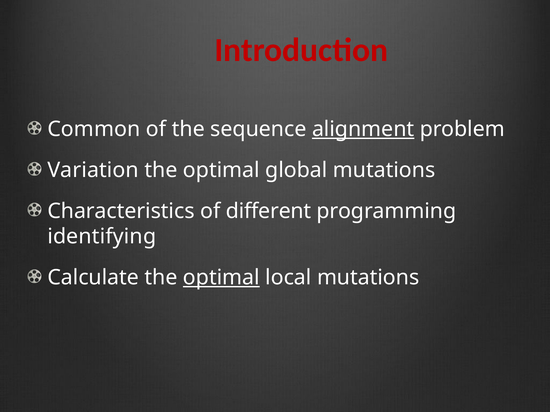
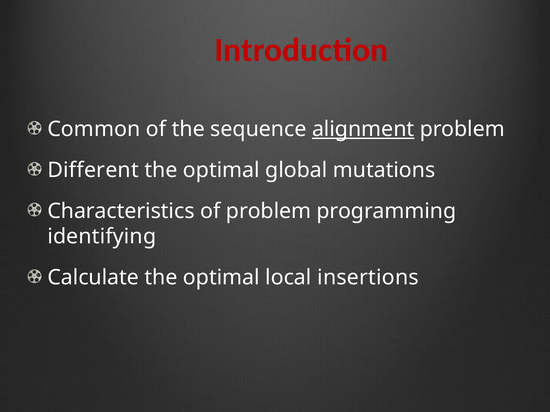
Variation: Variation -> Different (93, 170)
of different: different -> problem (269, 211)
optimal underline: present -> none (221, 278)
local mutations: mutations -> insertions (368, 278)
